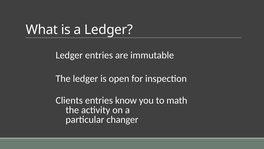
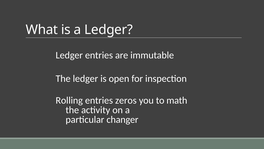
Clients: Clients -> Rolling (69, 100)
know: know -> zeros (126, 100)
